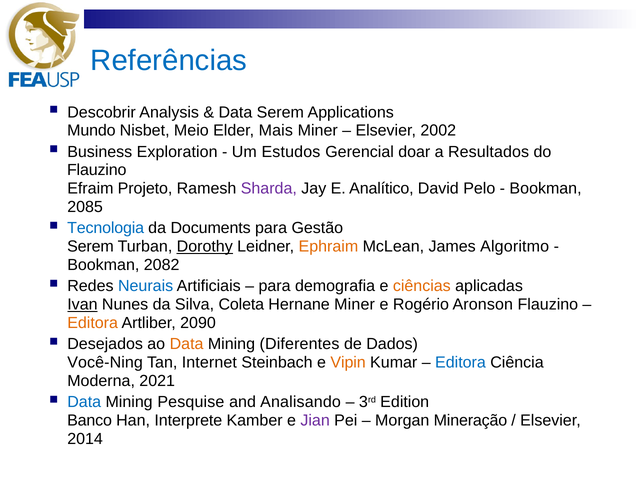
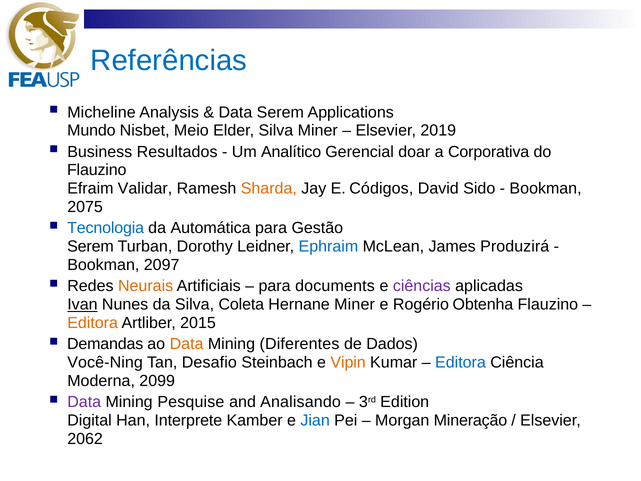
Descobrir: Descobrir -> Micheline (101, 112)
Elder Mais: Mais -> Silva (276, 131)
2002: 2002 -> 2019 (438, 131)
Exploration: Exploration -> Resultados (177, 152)
Estudos: Estudos -> Analítico (291, 152)
Resultados: Resultados -> Corporativa (489, 152)
Projeto: Projeto -> Validar (145, 189)
Sharda colour: purple -> orange (269, 189)
Analítico: Analítico -> Códigos (381, 189)
Pelo: Pelo -> Sido (479, 189)
2085: 2085 -> 2075 (85, 207)
Documents: Documents -> Automática (211, 228)
Dorothy underline: present -> none (205, 246)
Ephraim colour: orange -> blue (328, 246)
Algoritmo: Algoritmo -> Produzirá (515, 246)
2082: 2082 -> 2097 (162, 265)
Neurais colour: blue -> orange (146, 286)
demografia: demografia -> documents (335, 286)
ciências colour: orange -> purple (422, 286)
Aronson: Aronson -> Obtenha (483, 304)
2090: 2090 -> 2015 (198, 323)
Desejados: Desejados -> Demandas (105, 344)
Internet: Internet -> Desafio (209, 362)
2021: 2021 -> 2099 (157, 381)
Data colour: blue -> purple (84, 402)
Banco: Banco -> Digital (90, 420)
Jian colour: purple -> blue (315, 420)
2014: 2014 -> 2062 (85, 439)
